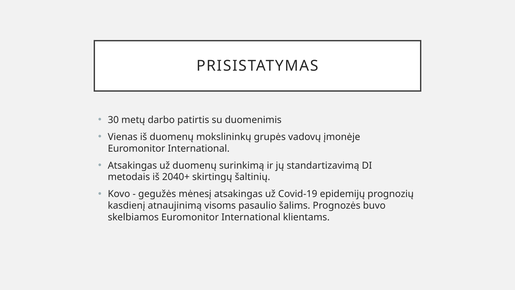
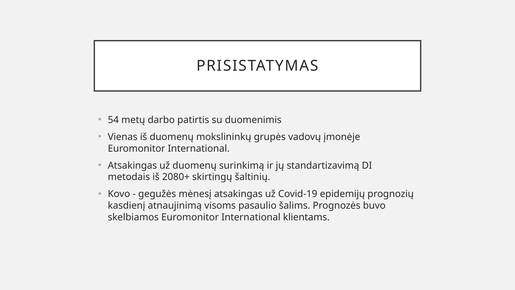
30: 30 -> 54 (113, 120)
2040+: 2040+ -> 2080+ (176, 177)
